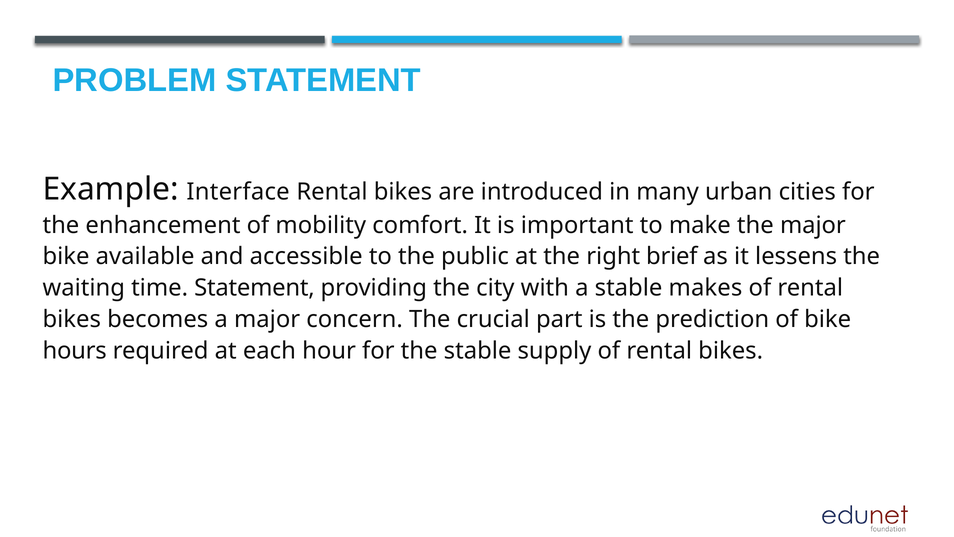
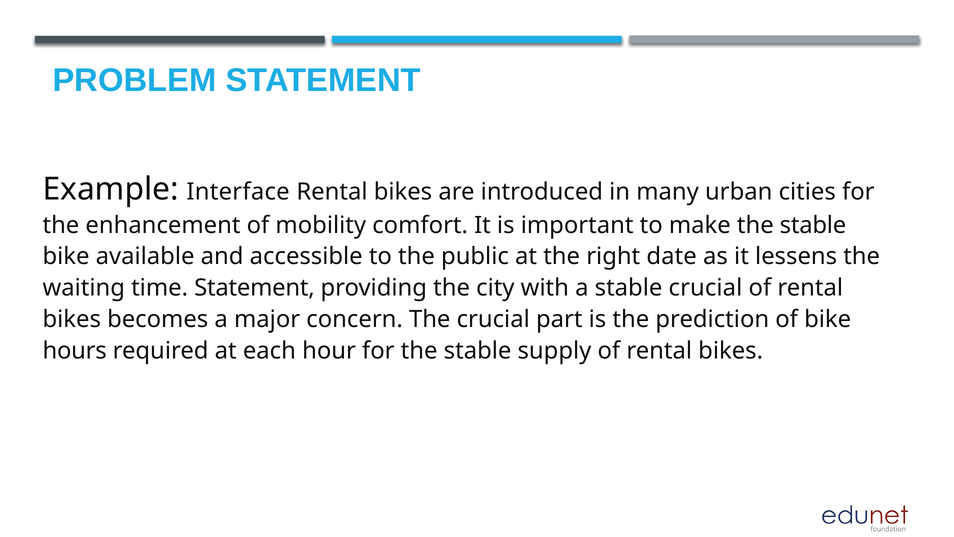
make the major: major -> stable (813, 225)
brief: brief -> date (672, 256)
stable makes: makes -> crucial (705, 288)
